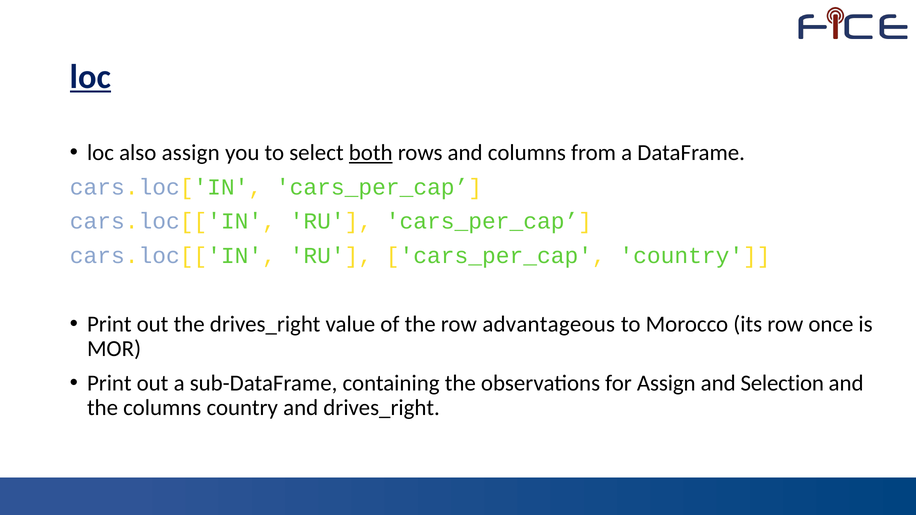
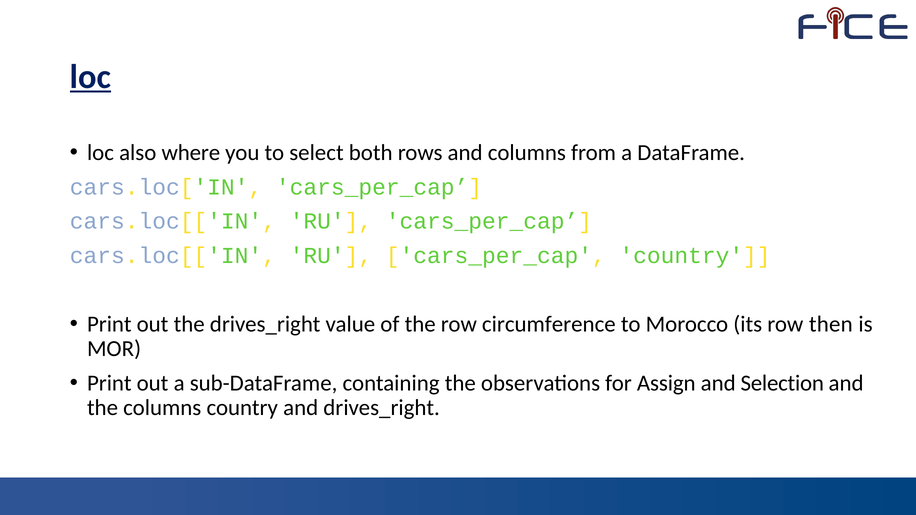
also assign: assign -> where (191, 153)
both underline: present -> none (371, 153)
advantageous: advantageous -> circumference (549, 324)
once: once -> then (831, 324)
